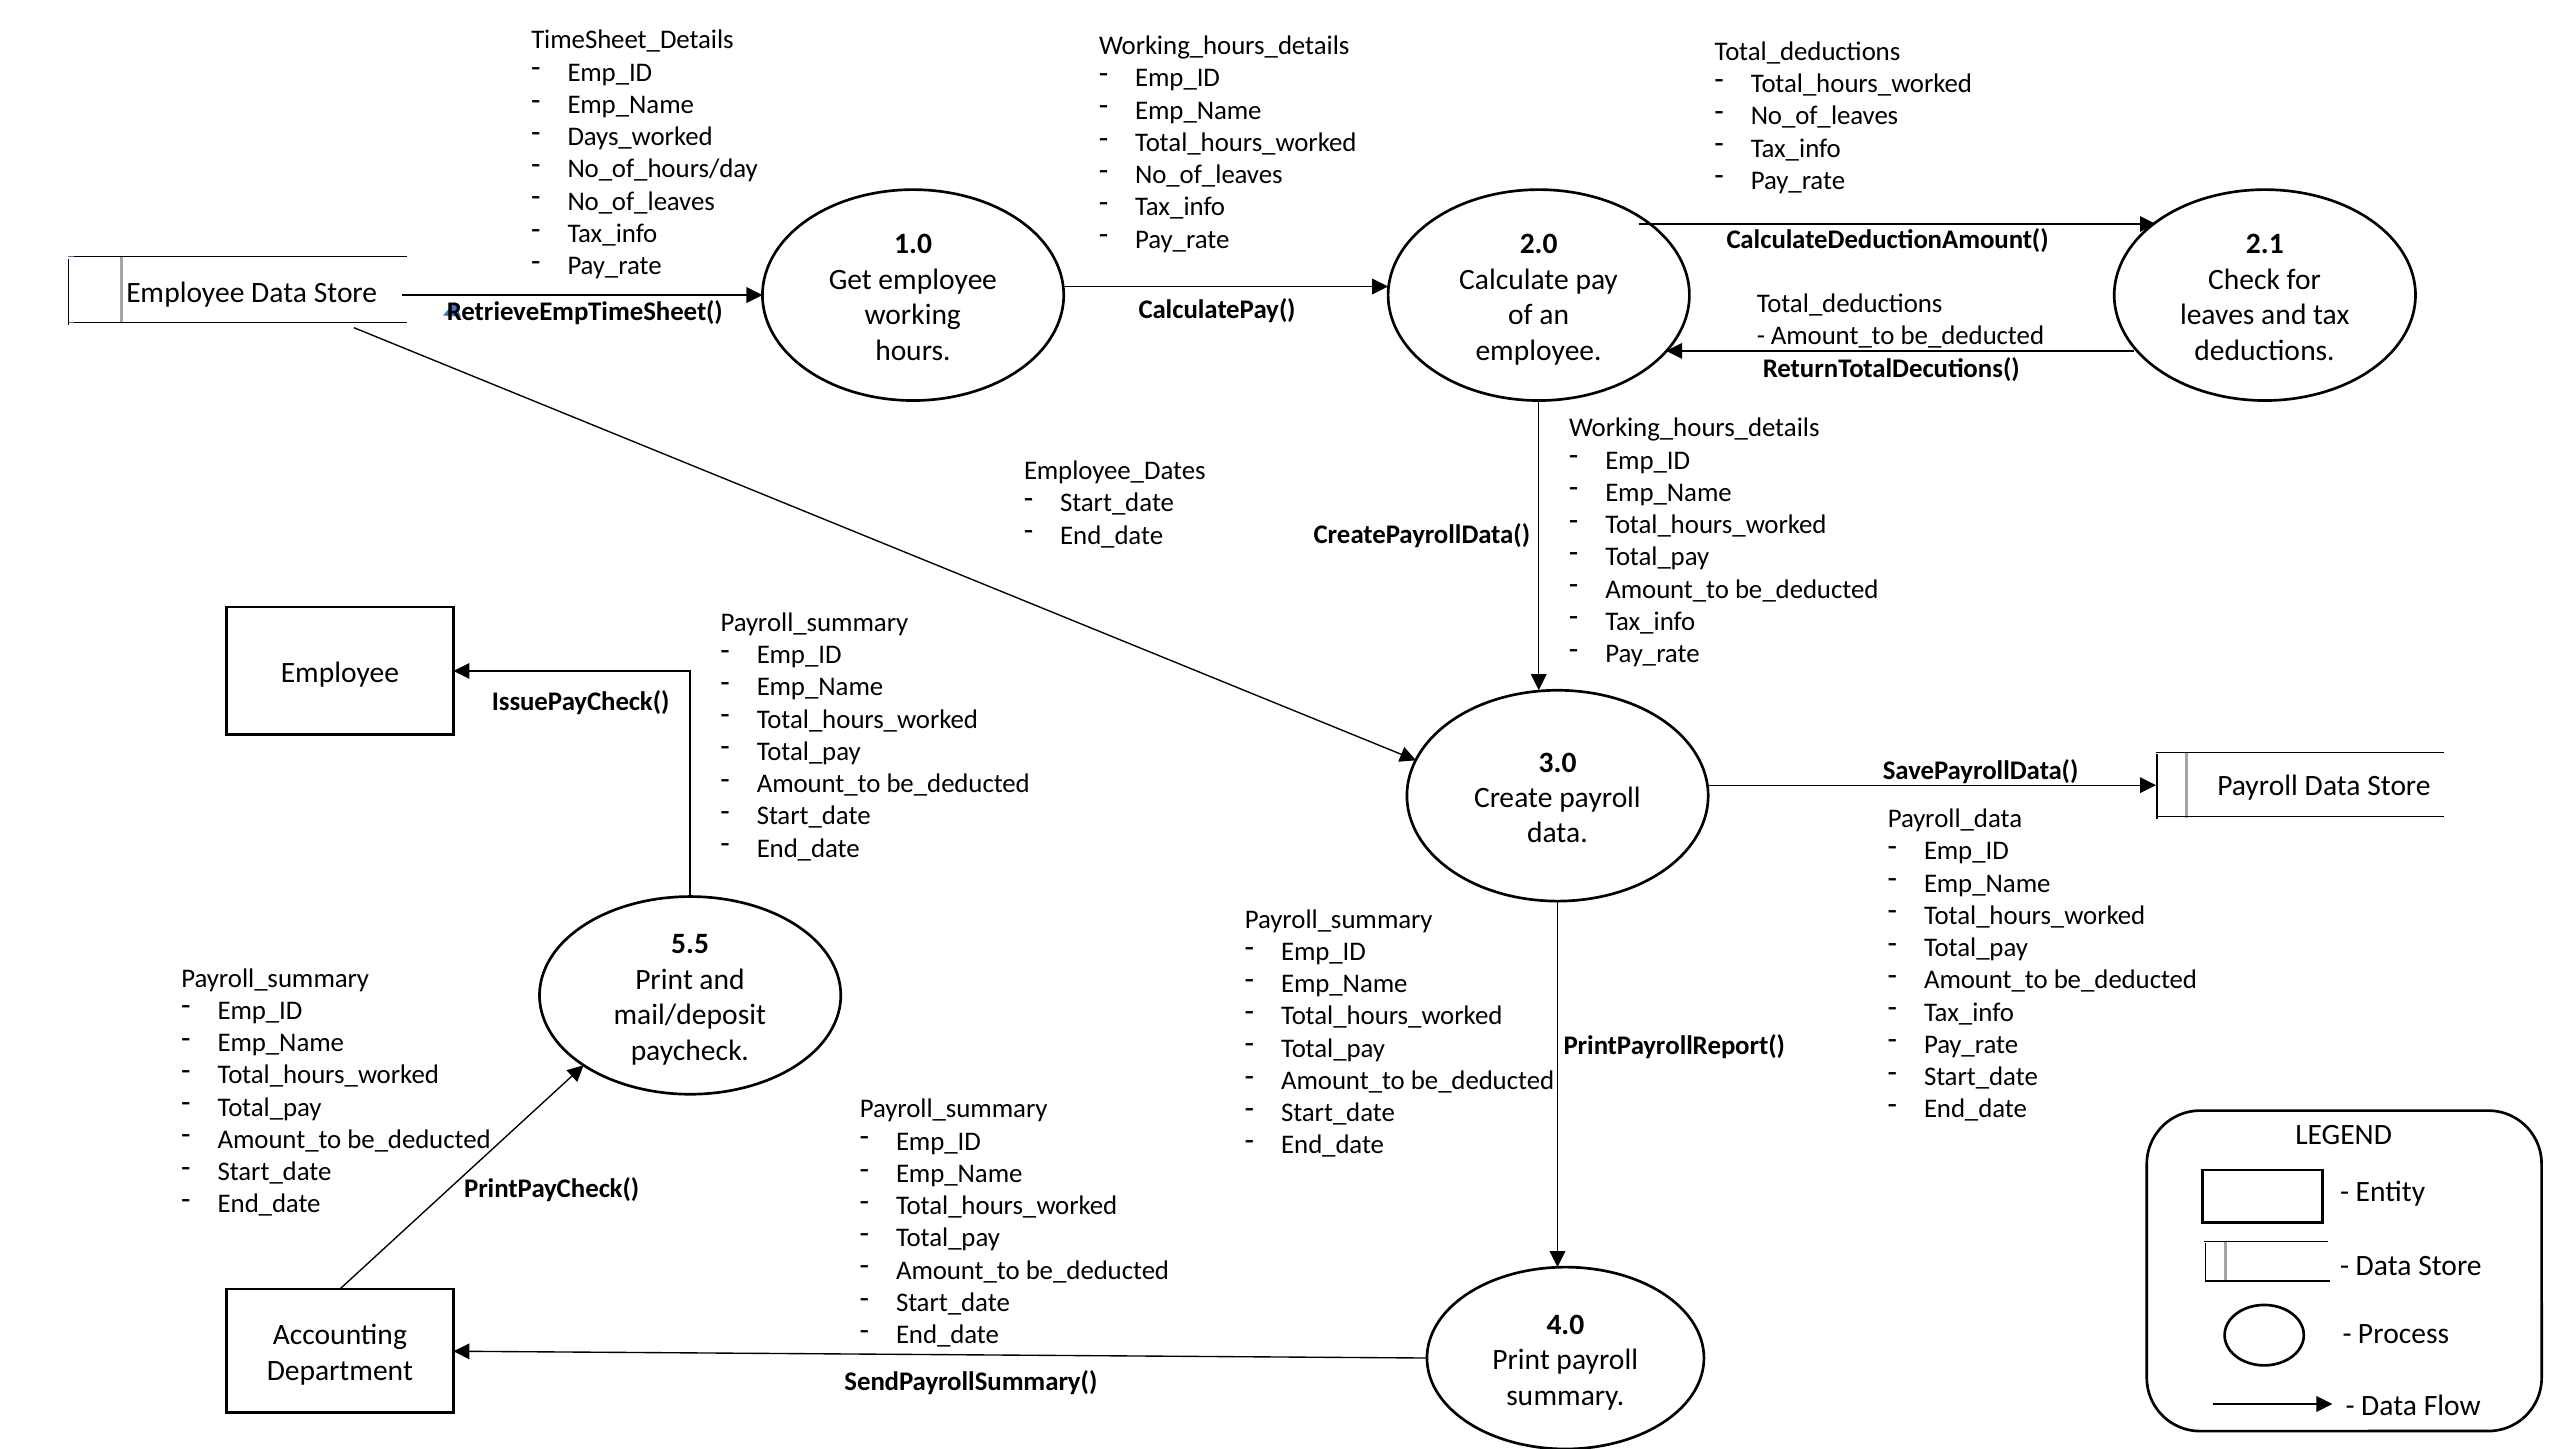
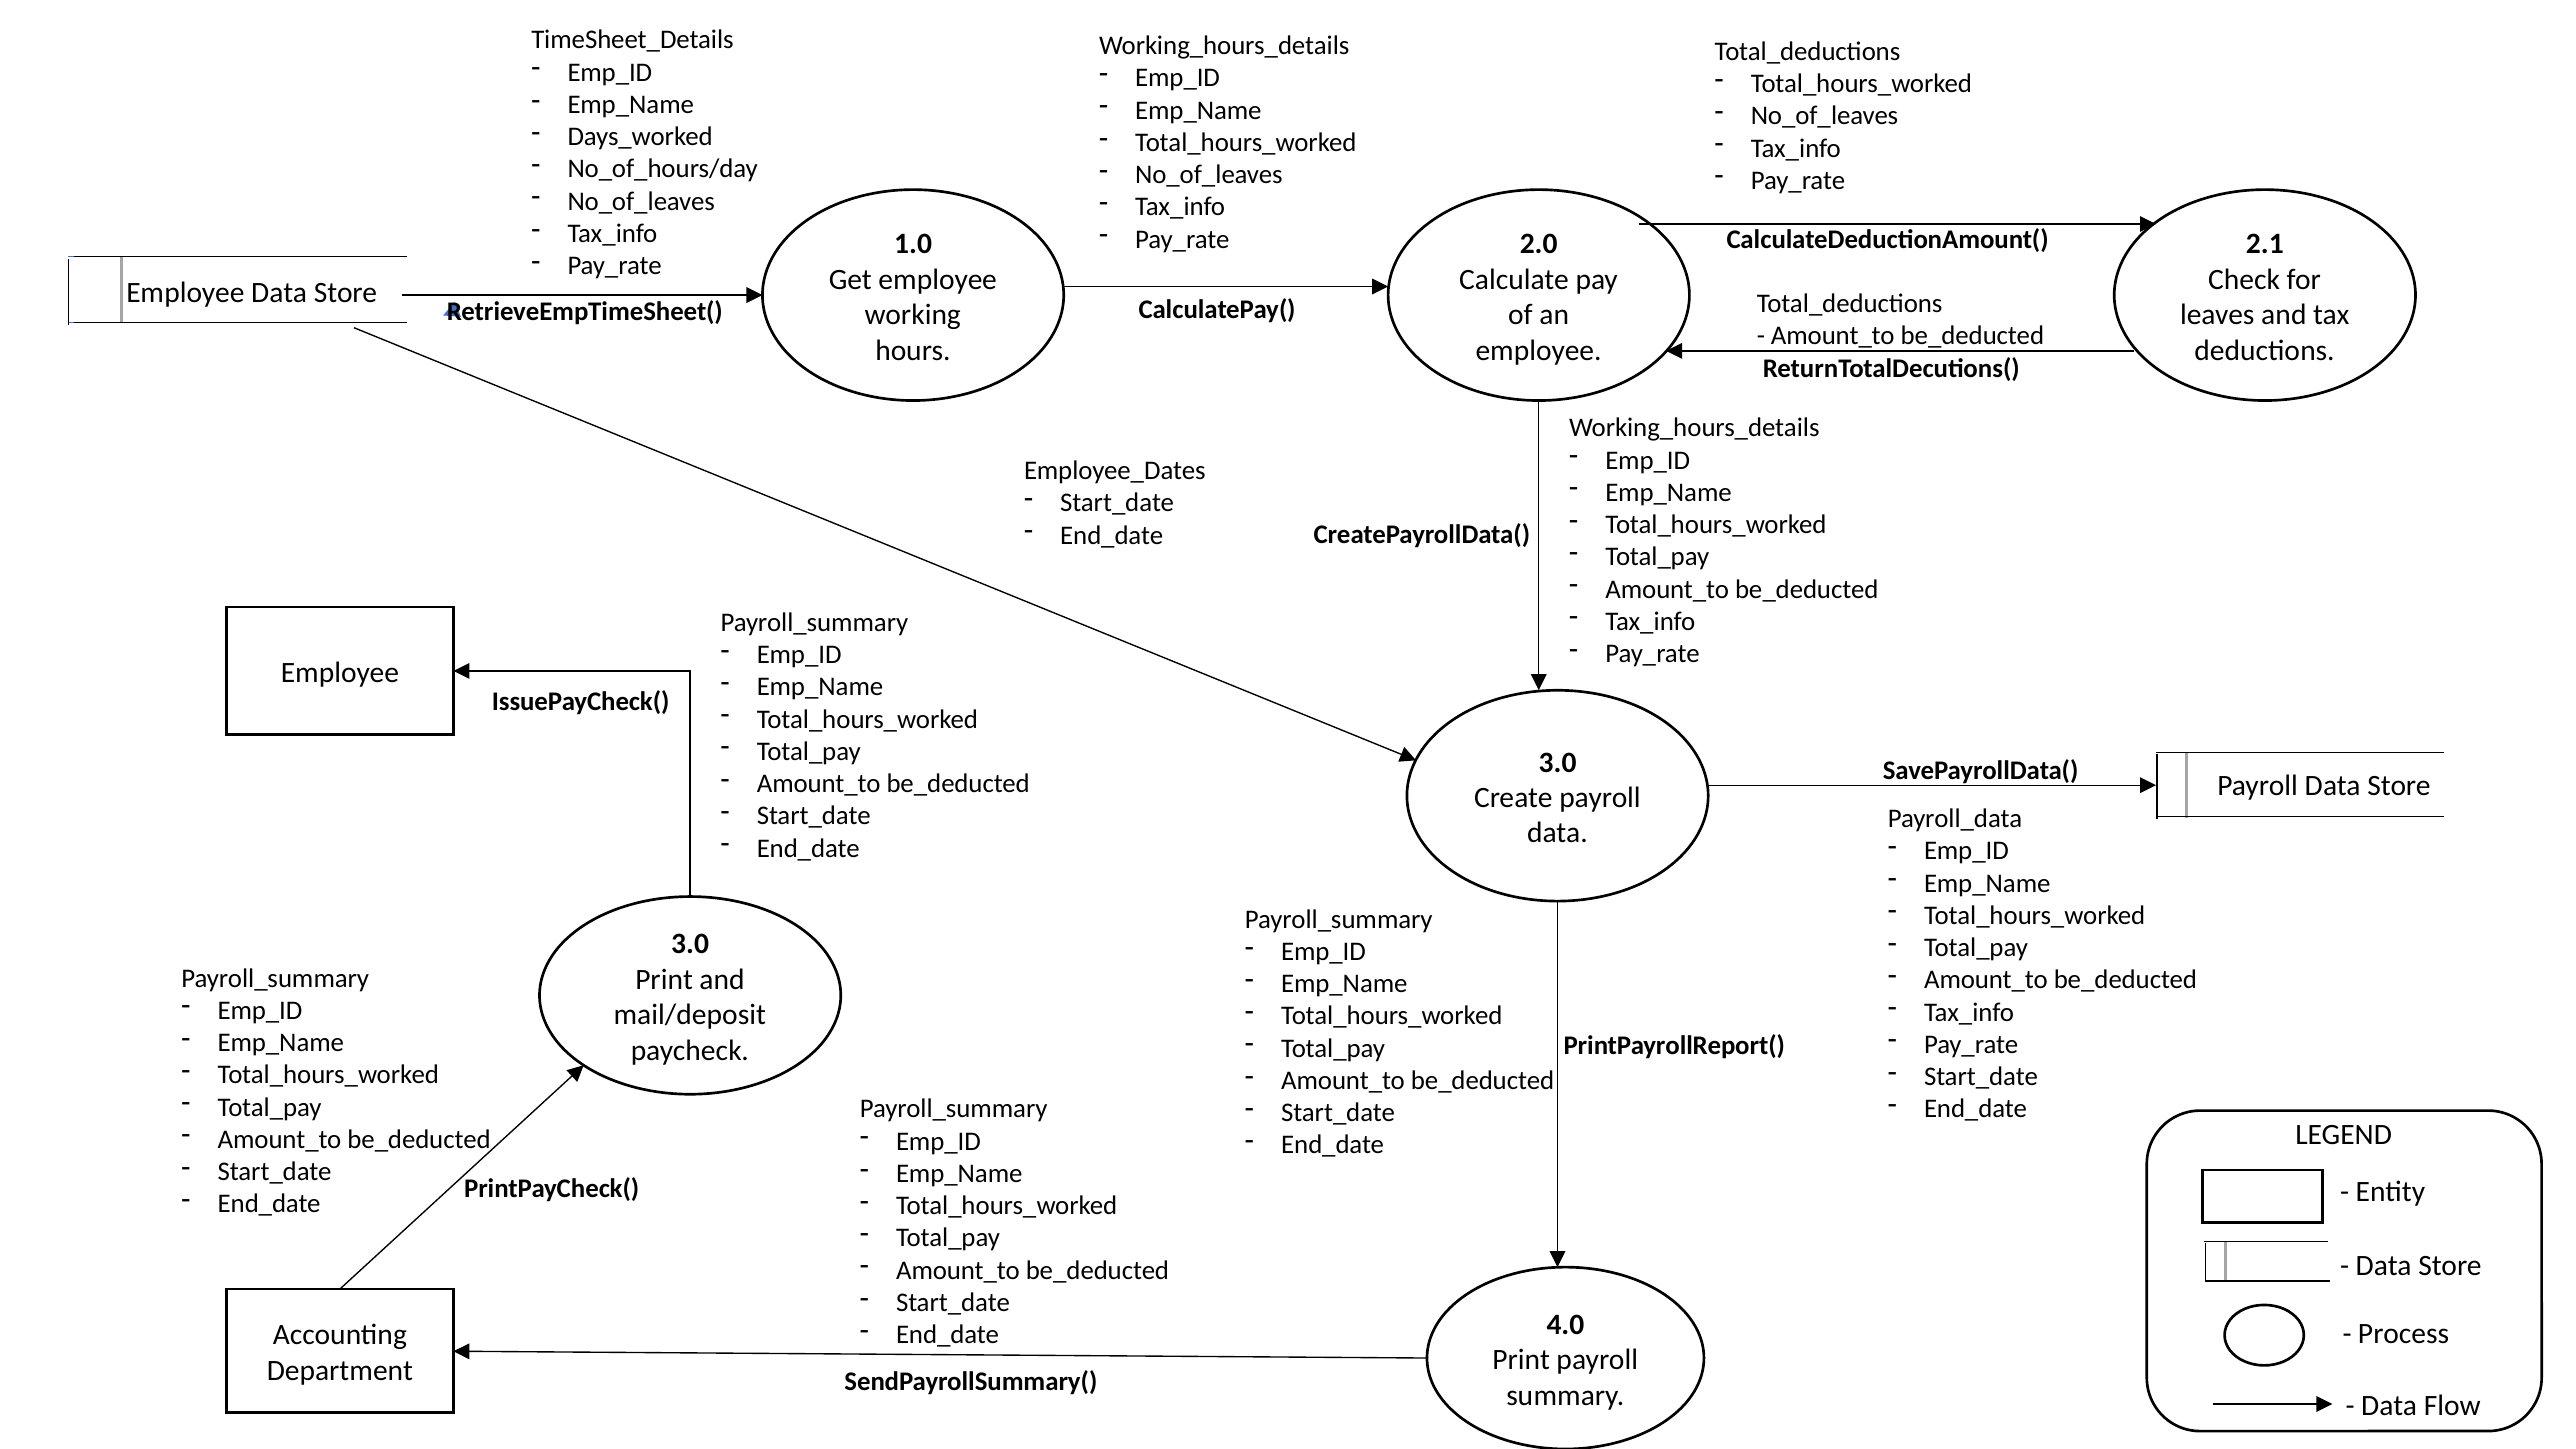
5.5: 5.5 -> 3.0 (690, 944)
